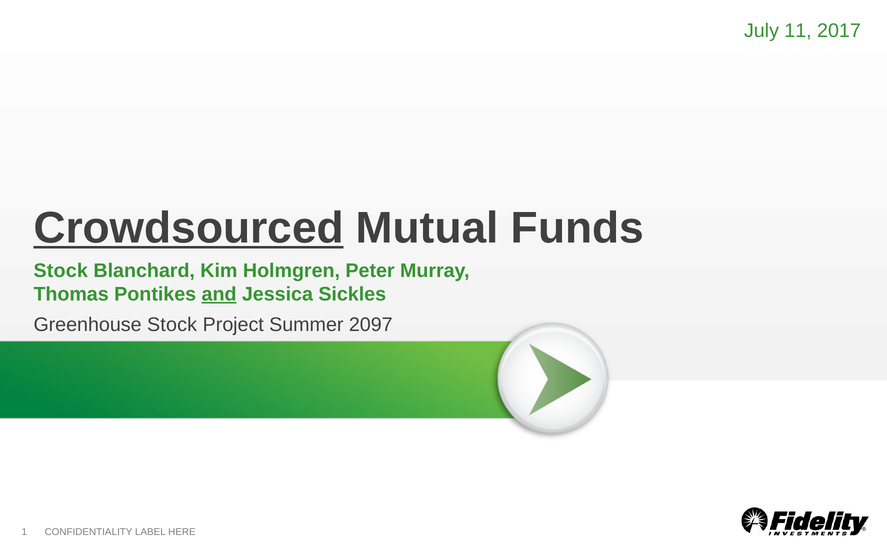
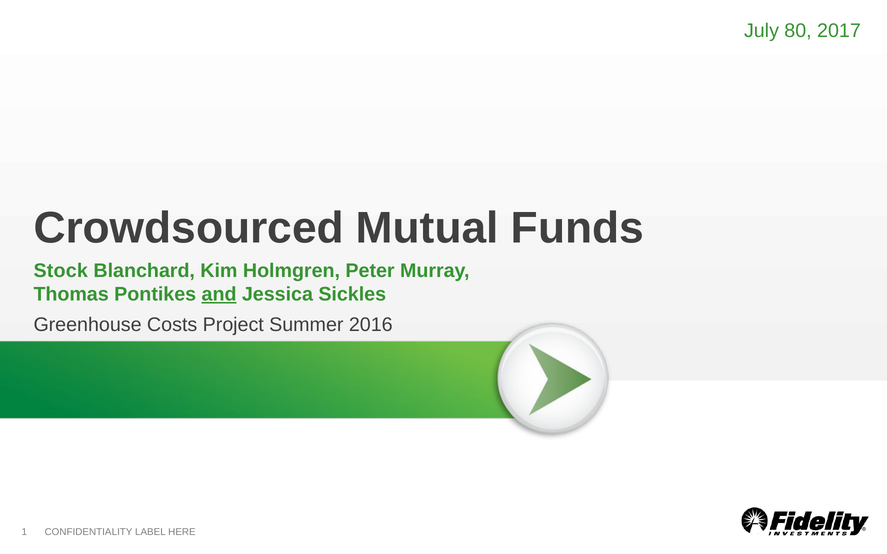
11: 11 -> 80 (798, 31)
Crowdsourced underline: present -> none (189, 228)
Greenhouse Stock: Stock -> Costs (172, 325)
2097: 2097 -> 2016 (371, 325)
